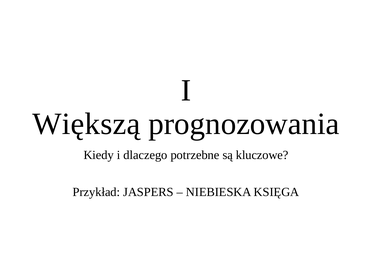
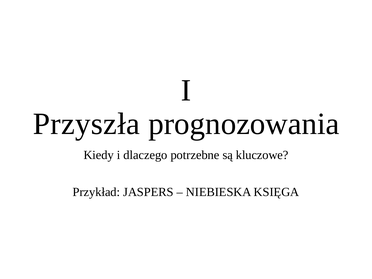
Większą: Większą -> Przyszła (86, 124)
